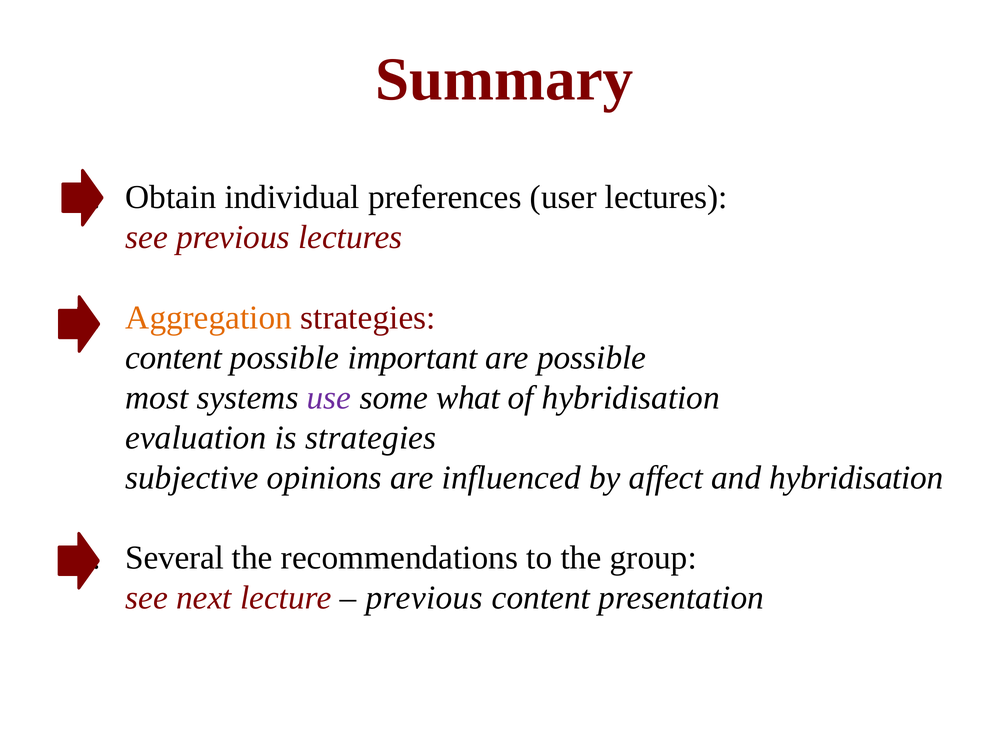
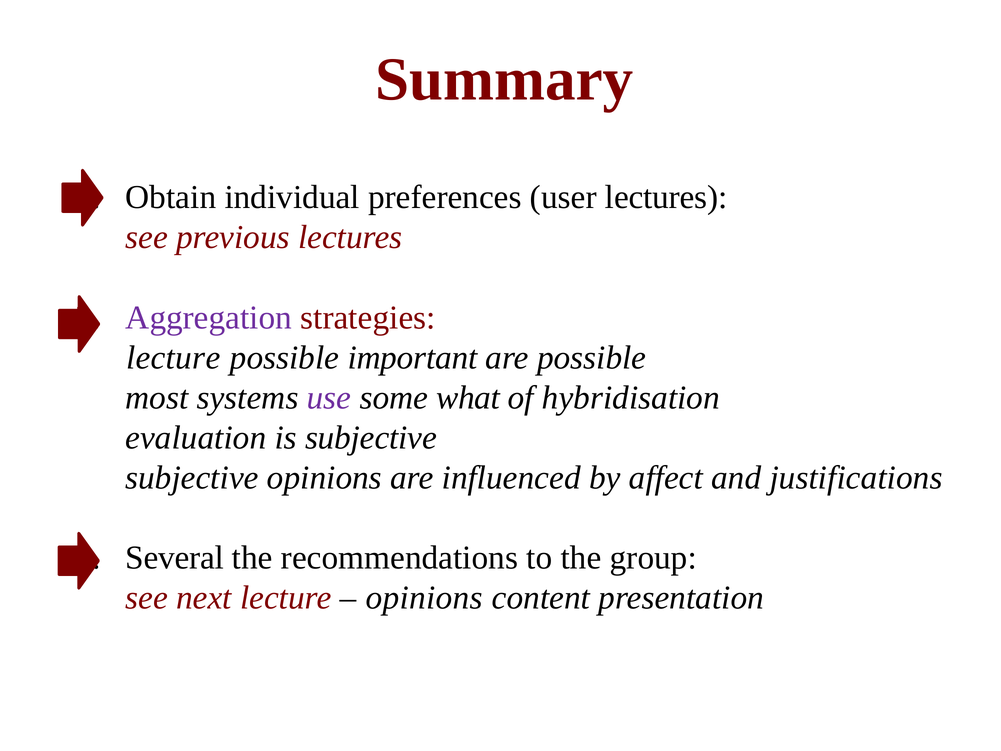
Aggregation colour: orange -> purple (209, 317)
content: content -> lecture (173, 358)
is strategies: strategies -> subjective (371, 438)
and hybridisation: hybridisation -> justifications (856, 478)
previous: previous -> opinions (424, 598)
